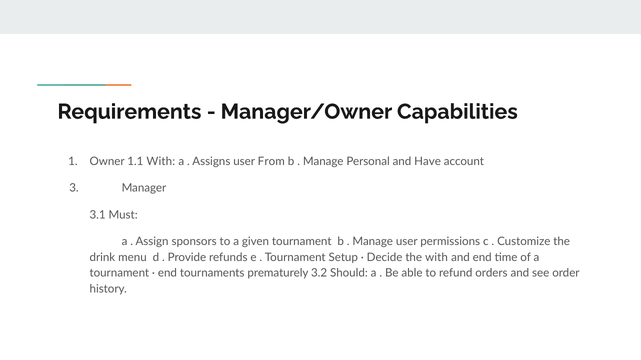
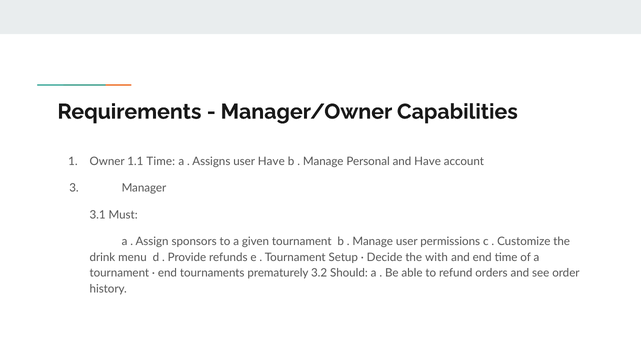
1.1 With: With -> Time (161, 162)
user From: From -> Have (271, 162)
